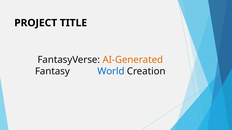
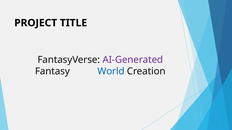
AI-Generated colour: orange -> purple (133, 60)
